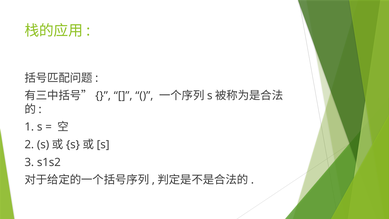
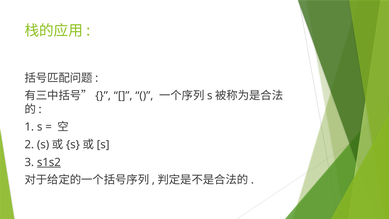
s1s2 underline: none -> present (49, 162)
